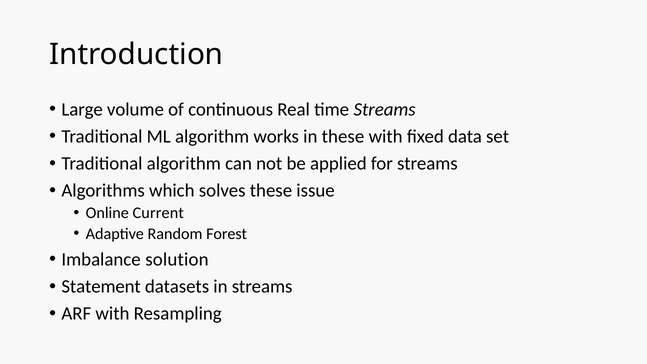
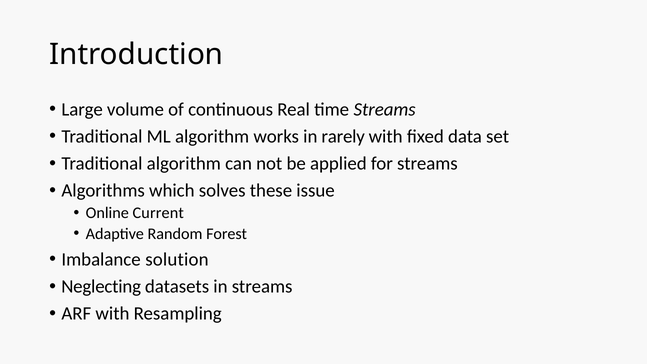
in these: these -> rarely (343, 136)
Statement: Statement -> Neglecting (101, 286)
